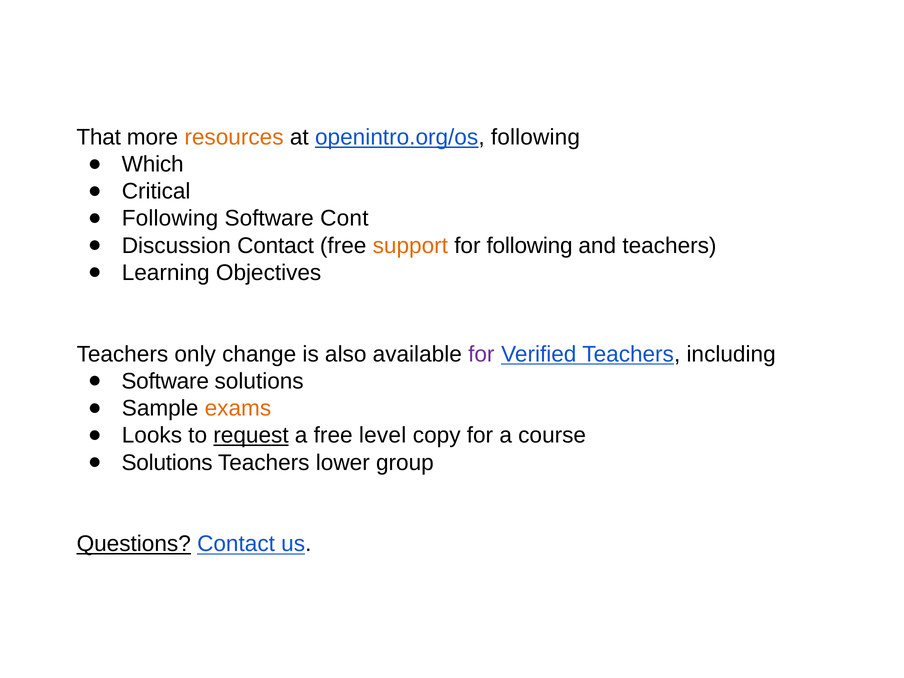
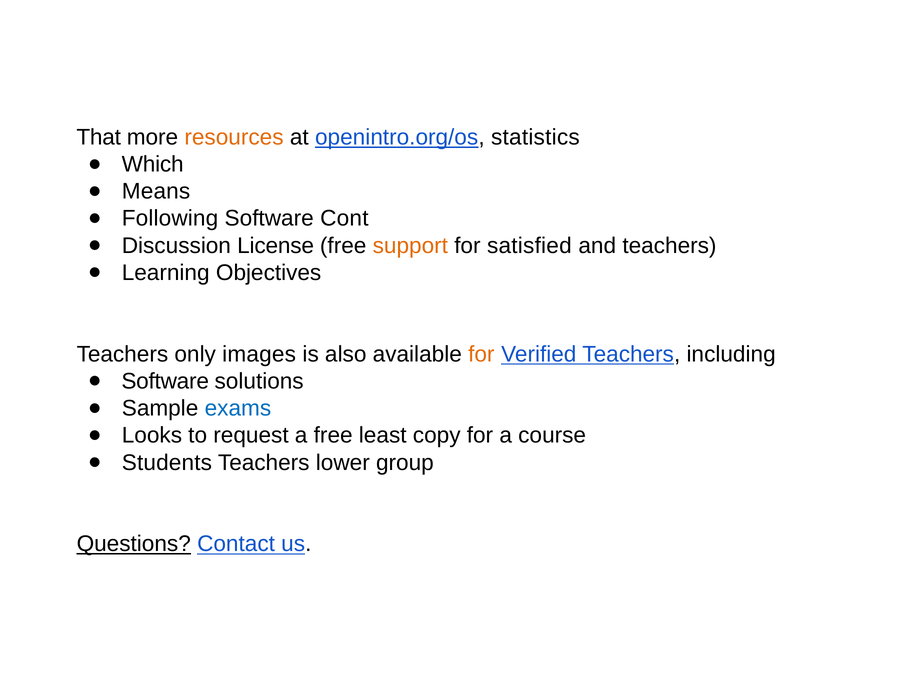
openintro.org/os following: following -> statistics (535, 137)
Critical: Critical -> Means (156, 191)
Discussion Contact: Contact -> License (276, 246)
for following: following -> satisfied (529, 246)
change: change -> images (259, 354)
for colour: purple -> orange (481, 354)
exams colour: orange -> blue (238, 408)
request underline: present -> none (251, 435)
level: level -> least (383, 435)
Solutions: Solutions -> Students (167, 463)
